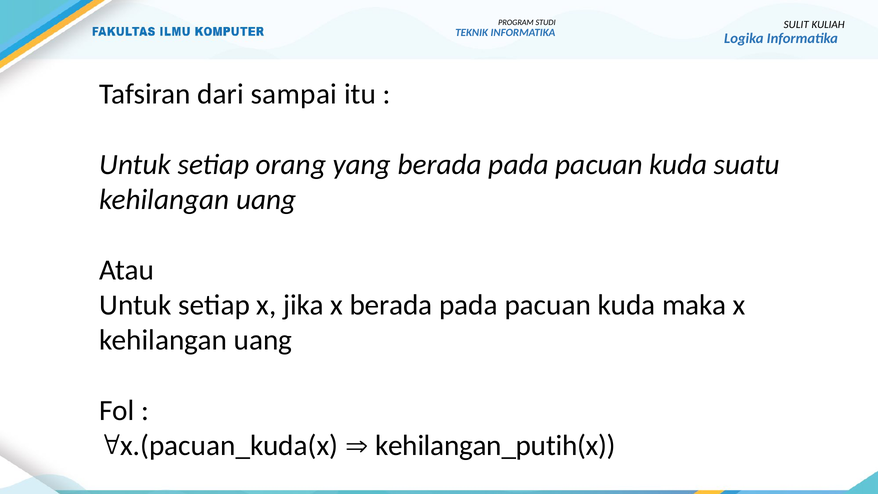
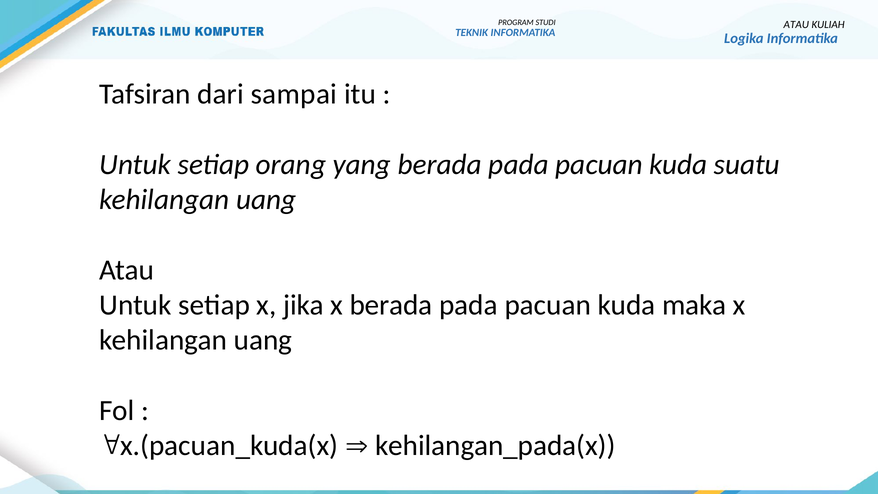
SULIT: SULIT -> ATAU (796, 25)
kehilangan_putih(x: kehilangan_putih(x -> kehilangan_pada(x (495, 446)
